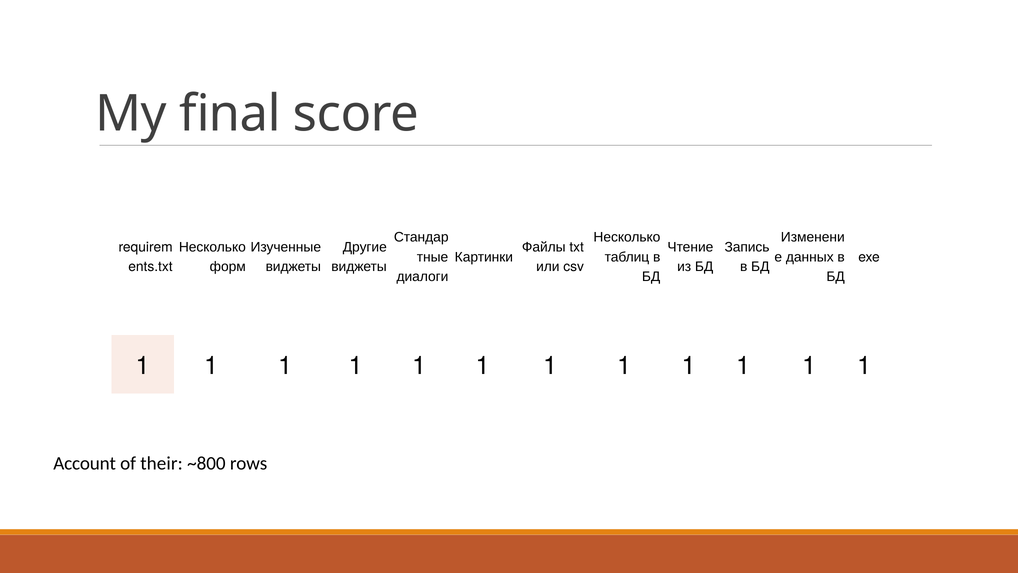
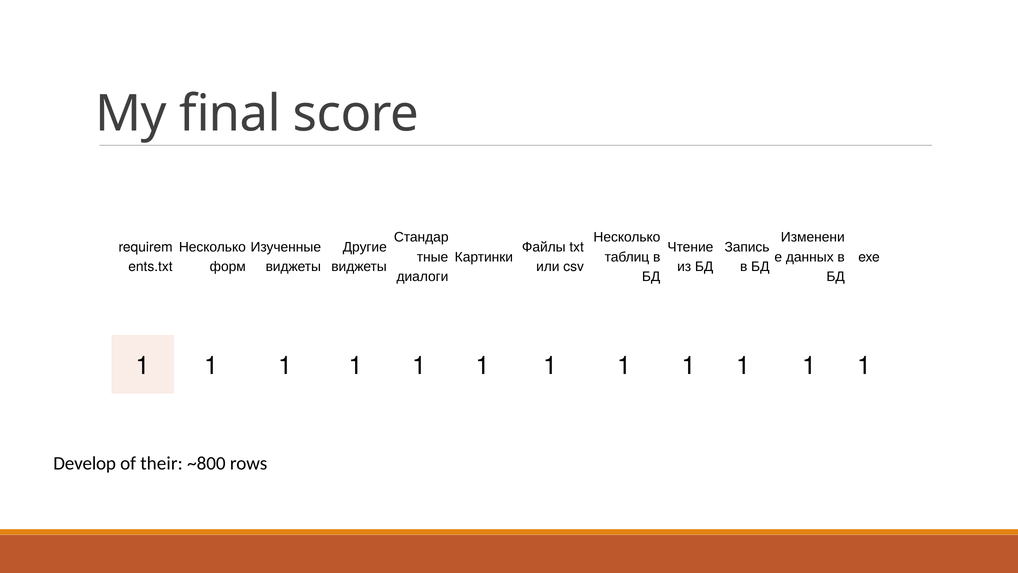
Account: Account -> Develop (85, 463)
